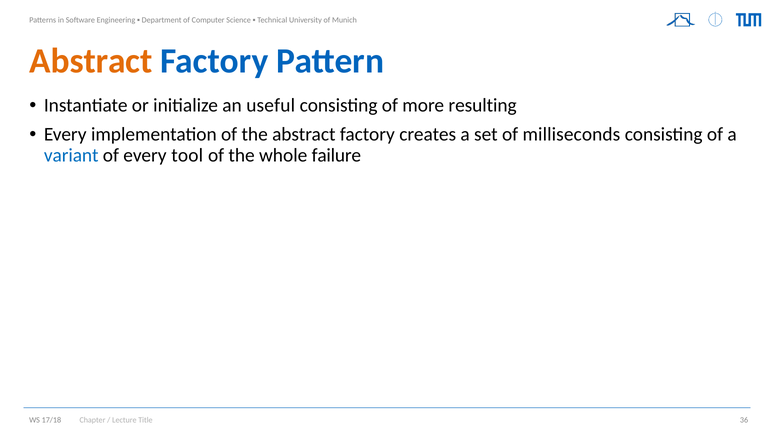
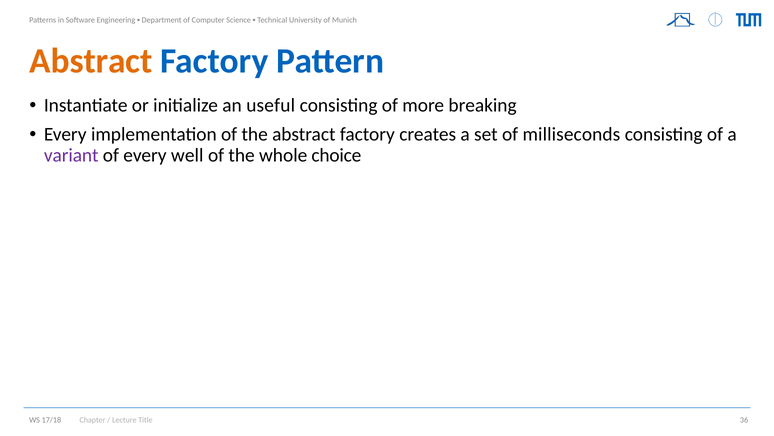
resulting: resulting -> breaking (483, 105)
variant colour: blue -> purple (71, 155)
tool: tool -> well (187, 155)
failure: failure -> choice (336, 155)
